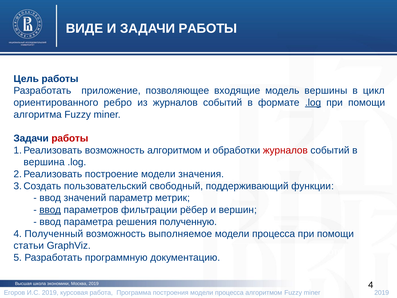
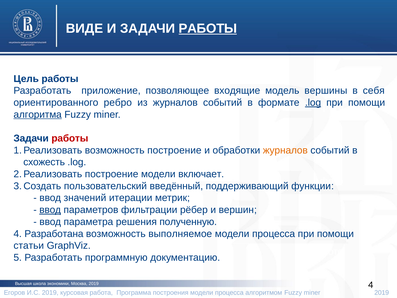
РАБОТЫ underline: none -> present (208, 29)
цикл: цикл -> себя (374, 91)
алгоритма underline: none -> present (38, 114)
возможность алгоритмом: алгоритмом -> построение (174, 150)
журналов colour: red -> orange (285, 150)
вершина: вершина -> схожесть (44, 162)
значения: значения -> включает (201, 174)
свободный: свободный -> введённый (176, 186)
параметр: параметр -> итерации (131, 198)
Полученный: Полученный -> Разработана (54, 234)
